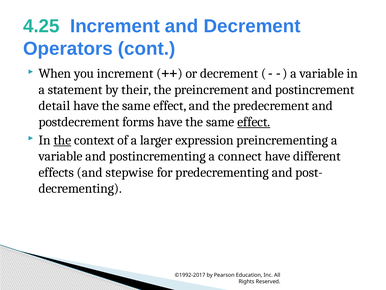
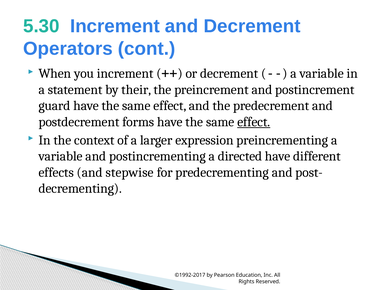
4.25: 4.25 -> 5.30 (41, 26)
detail: detail -> guard (54, 106)
the underline: present -> none (62, 140)
connect: connect -> directed (240, 156)
